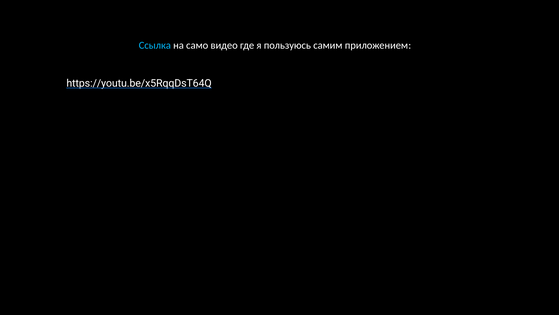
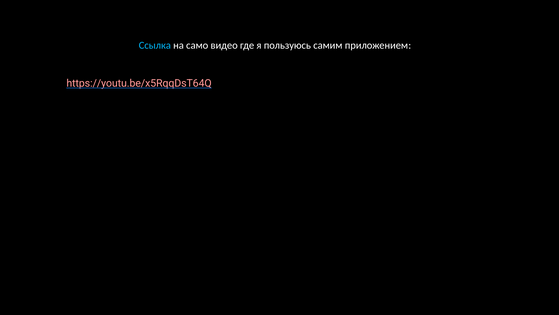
https://youtu.be/x5RqqDsT64Q colour: white -> pink (139, 83)
